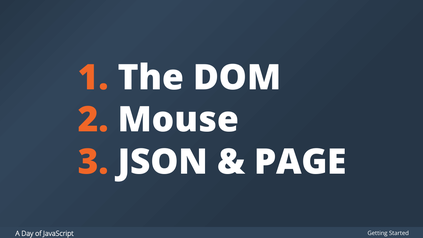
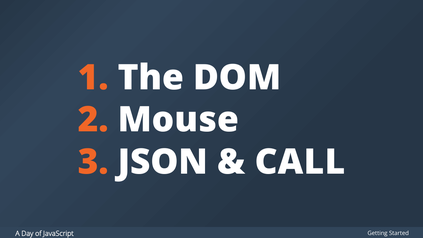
PAGE: PAGE -> CALL (300, 162)
